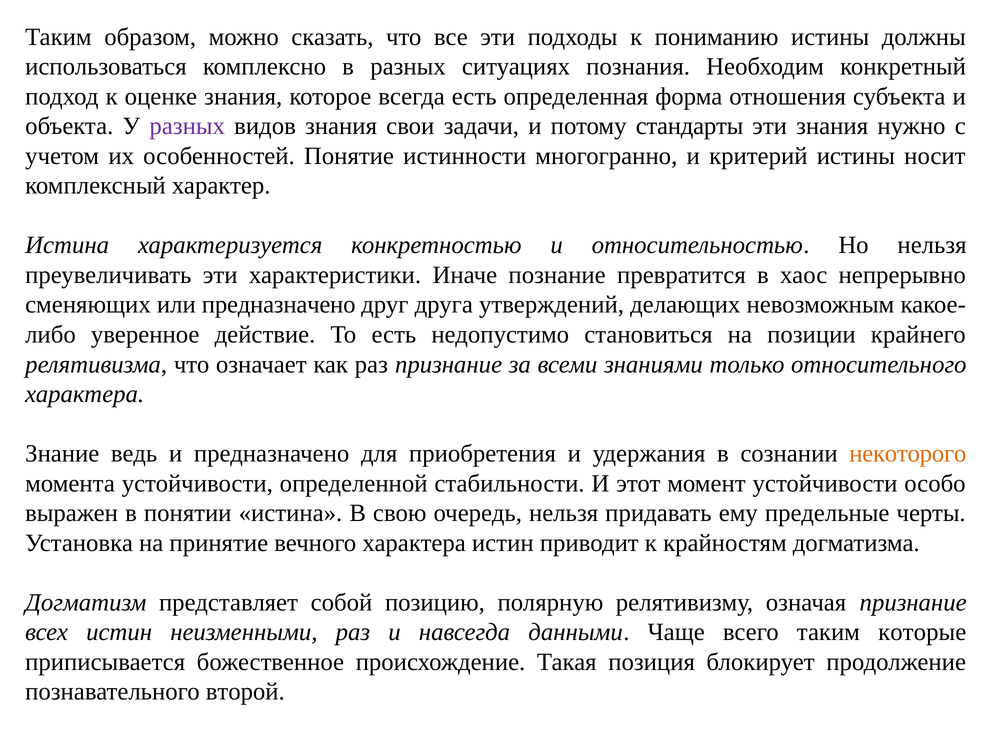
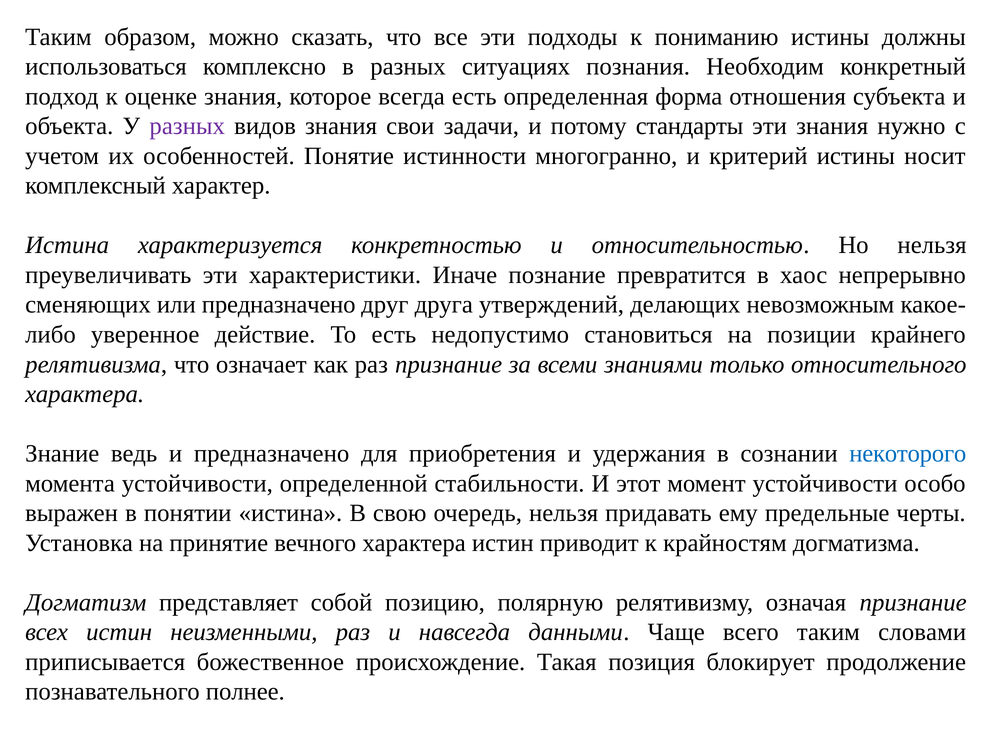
некоторого colour: orange -> blue (908, 454)
которые: которые -> словами (922, 632)
второй: второй -> полнее (245, 692)
